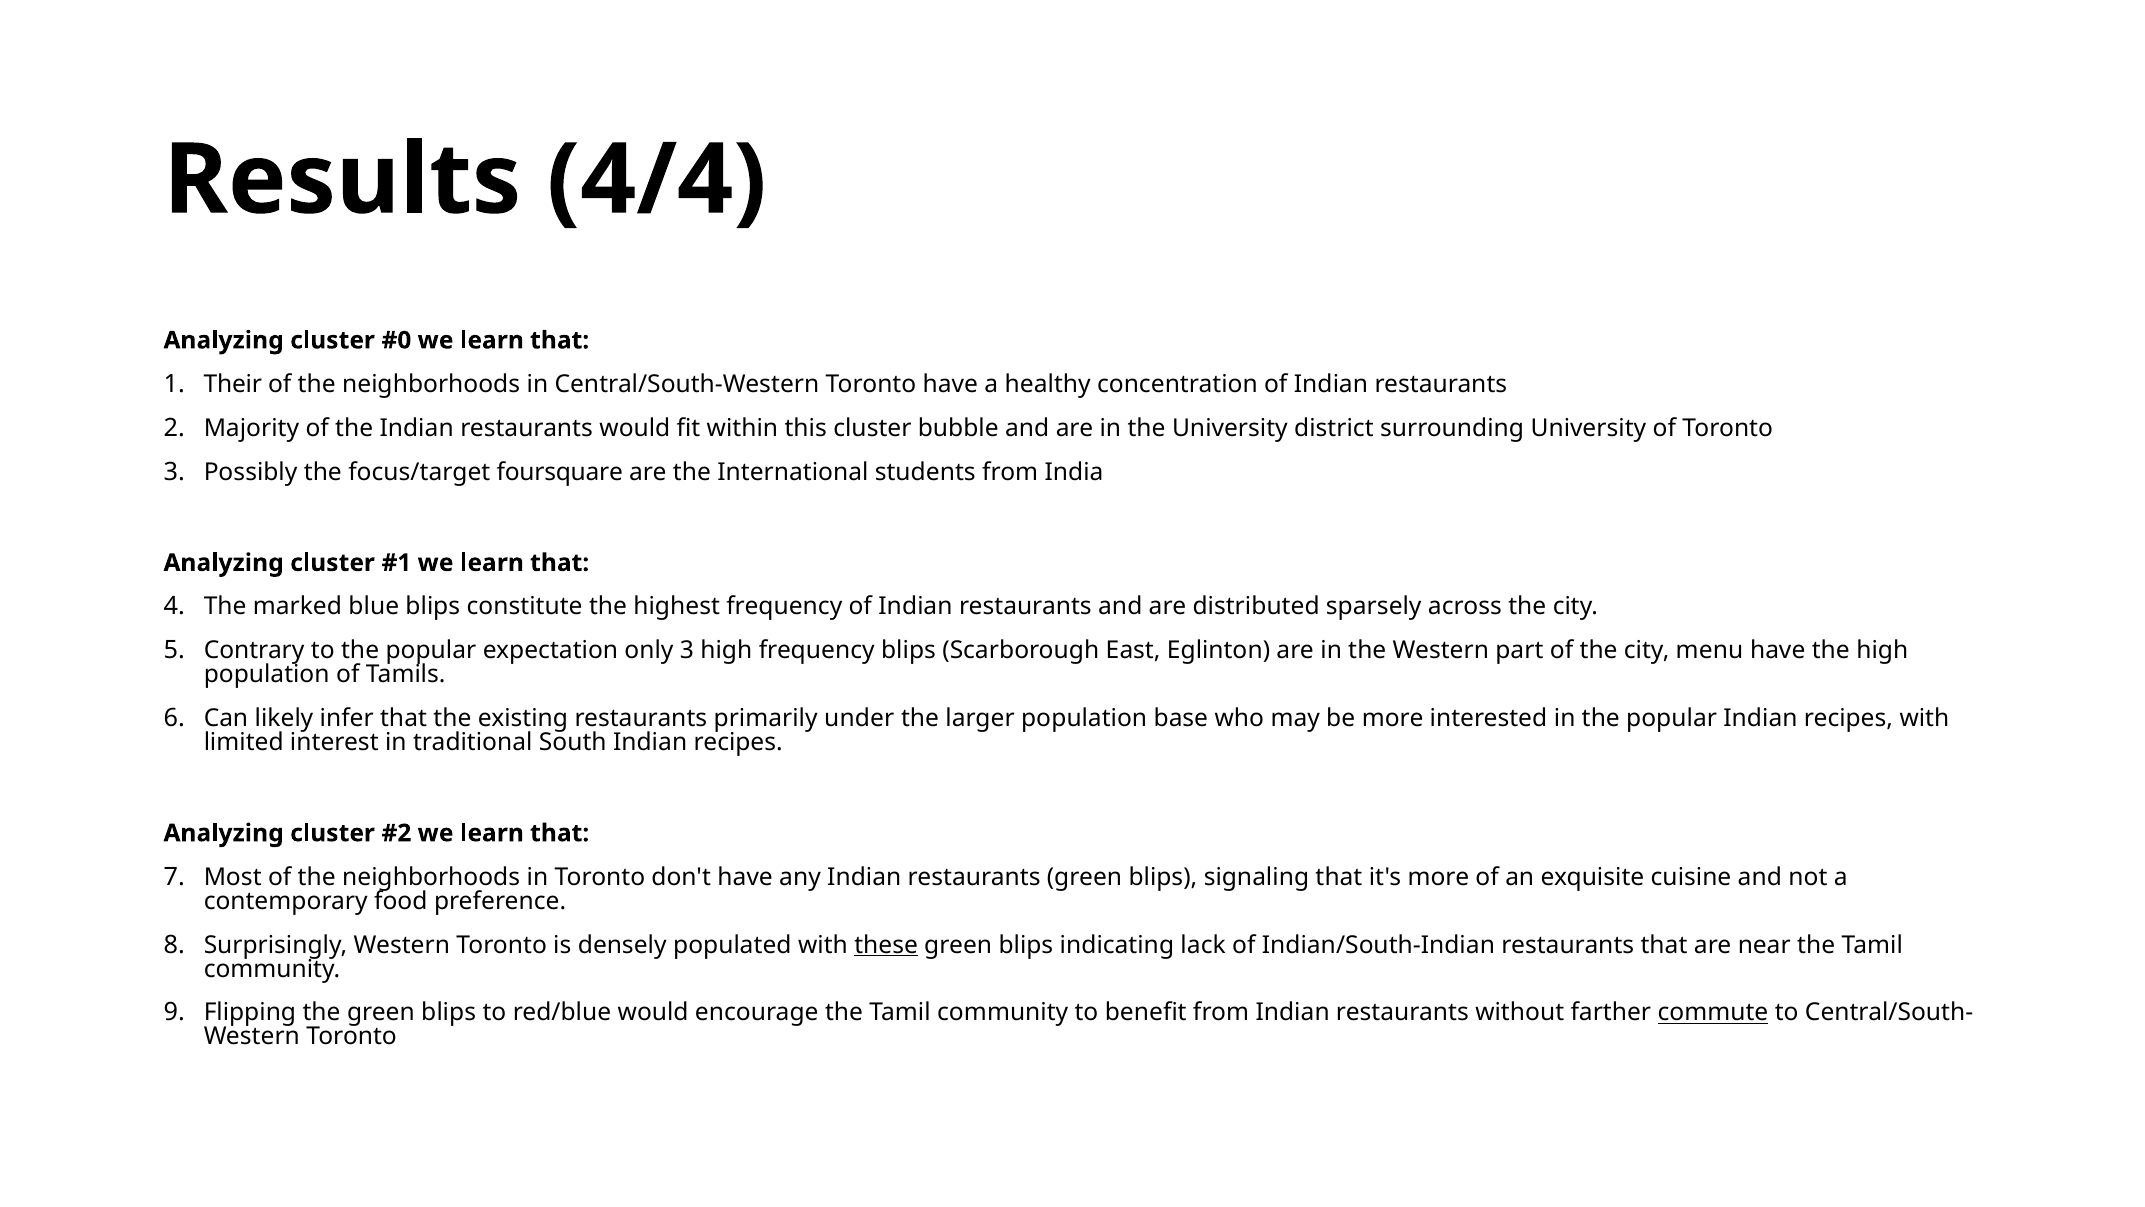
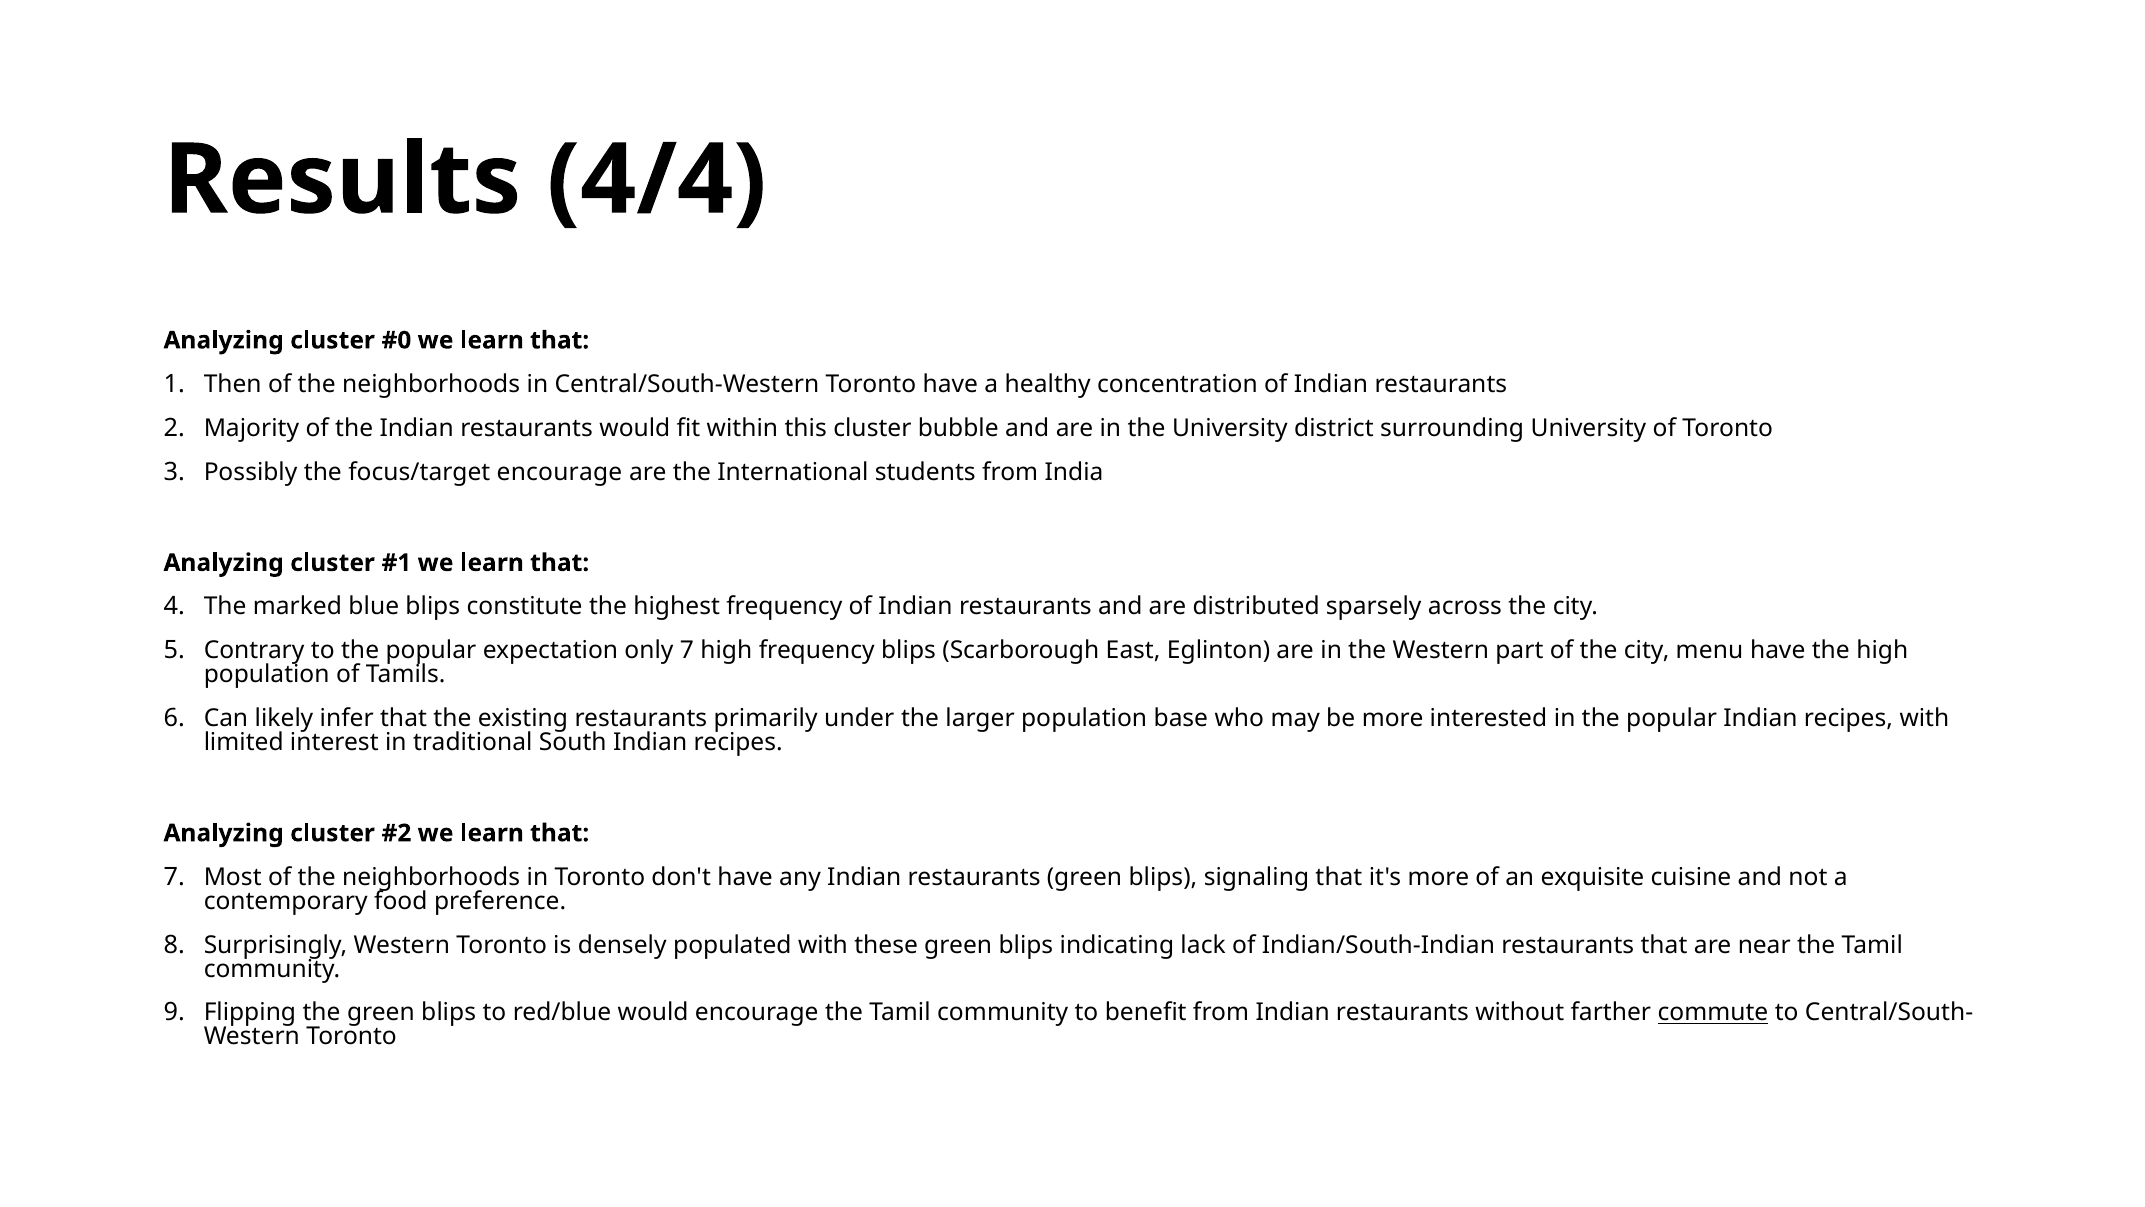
Their: Their -> Then (233, 384)
focus/target foursquare: foursquare -> encourage (560, 472)
only 3: 3 -> 7 (687, 651)
these underline: present -> none (886, 945)
